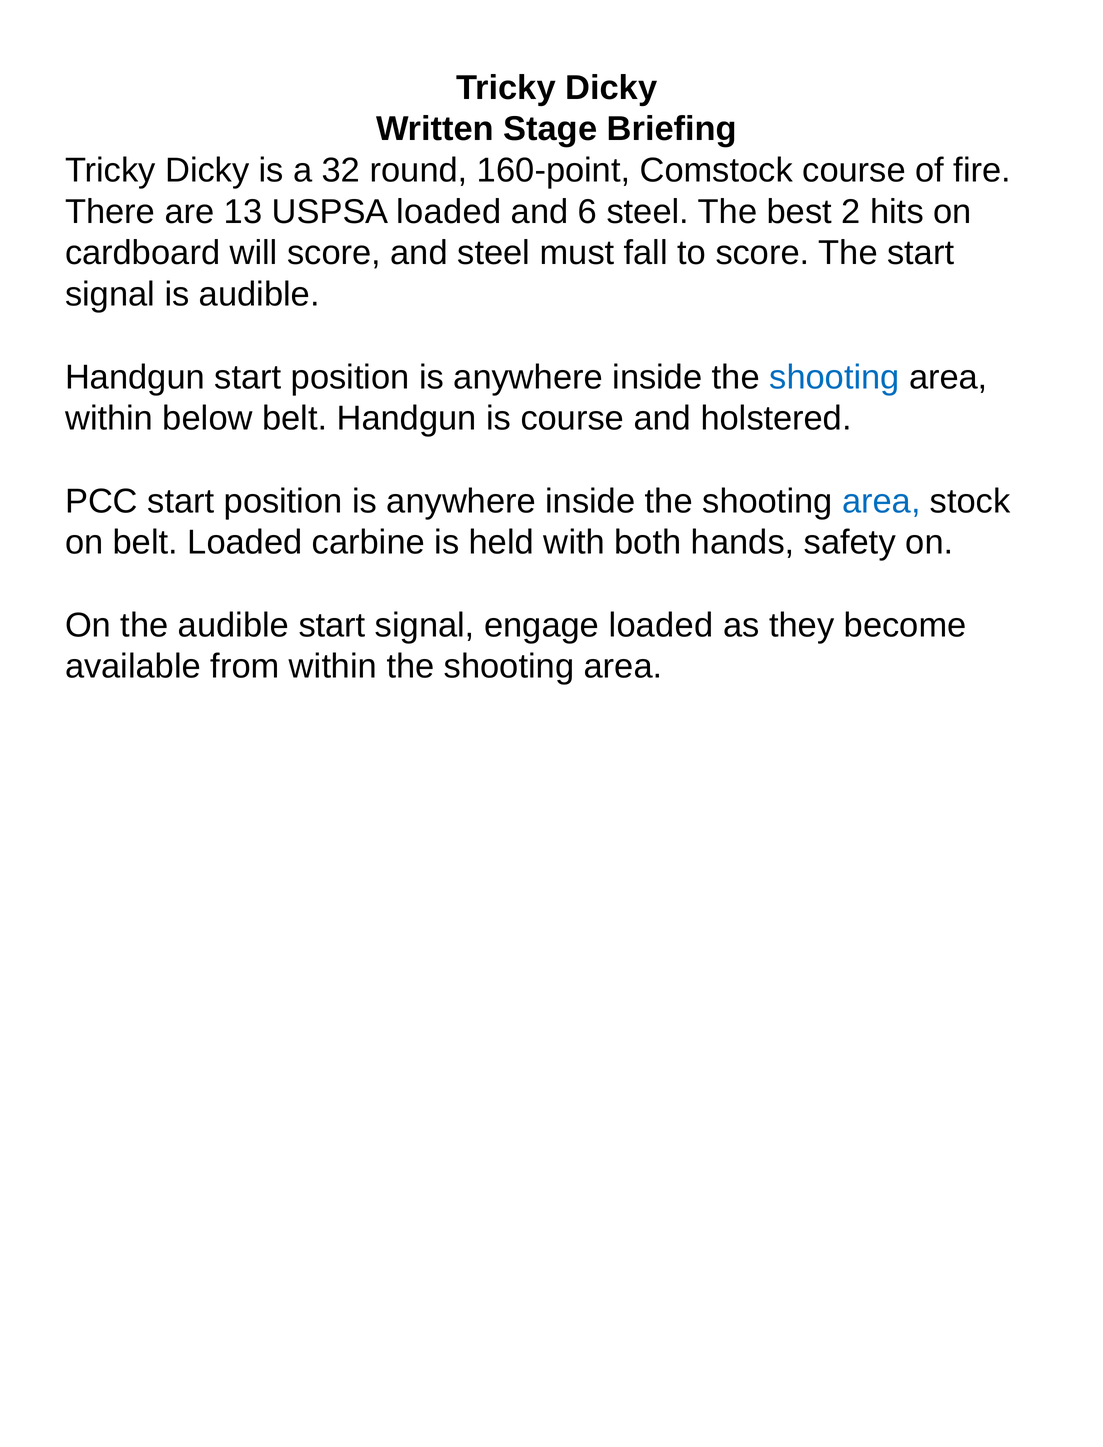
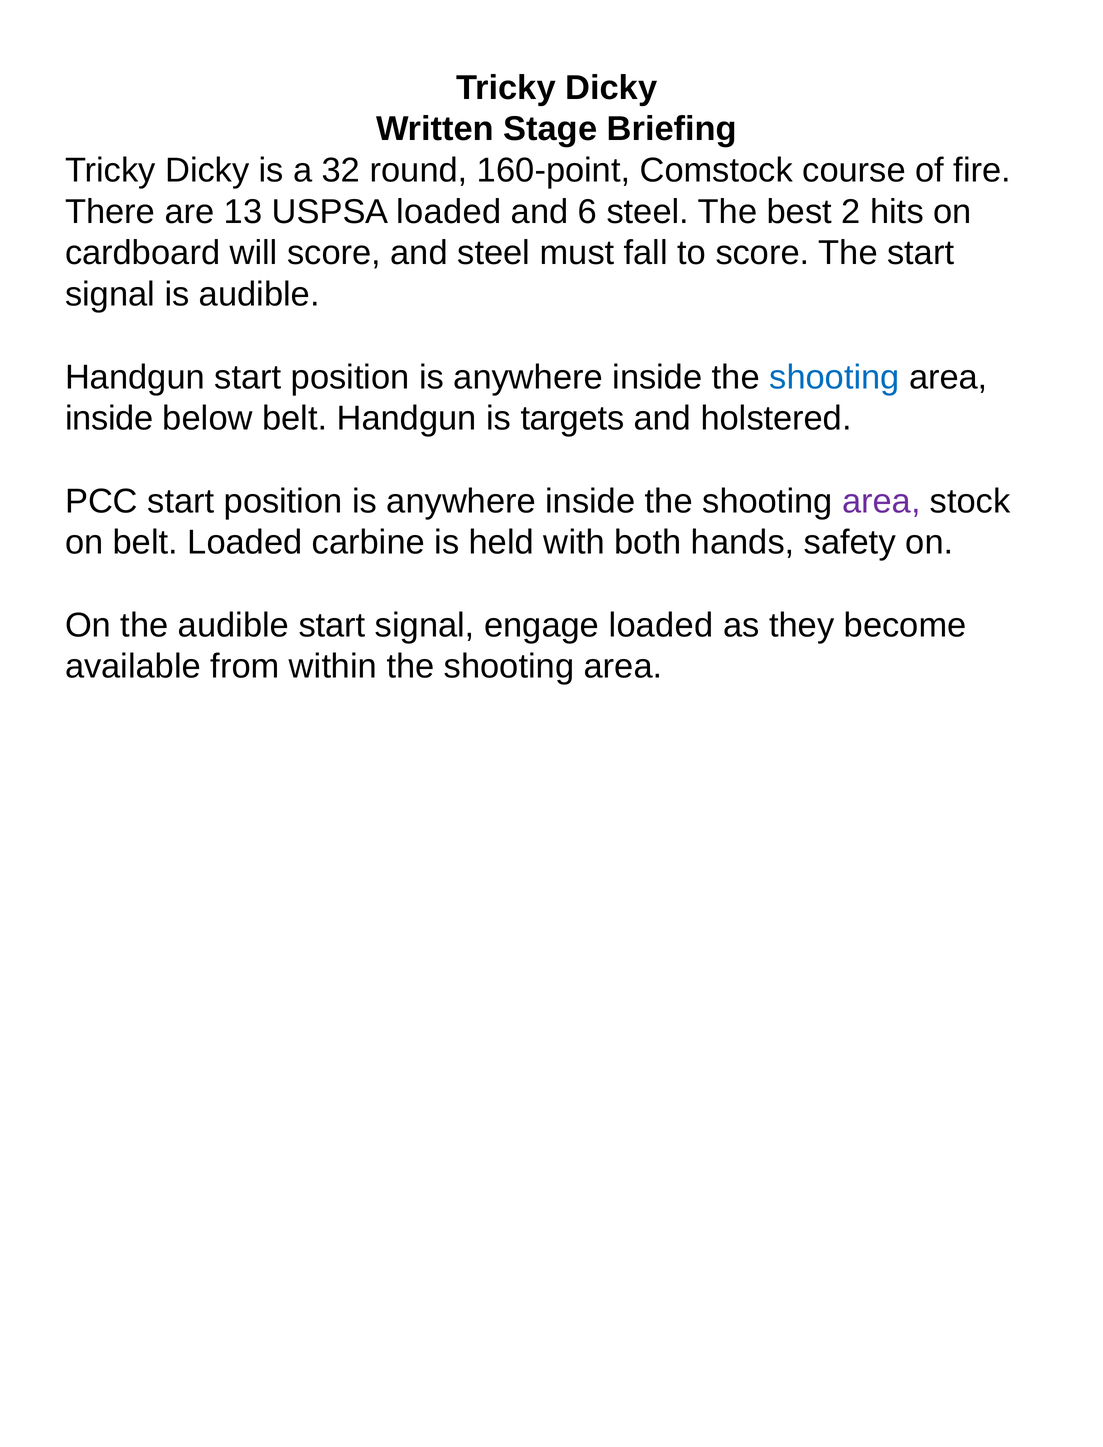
within: within -> inside (109, 419)
is course: course -> targets (572, 419)
area colour: blue -> purple (881, 501)
